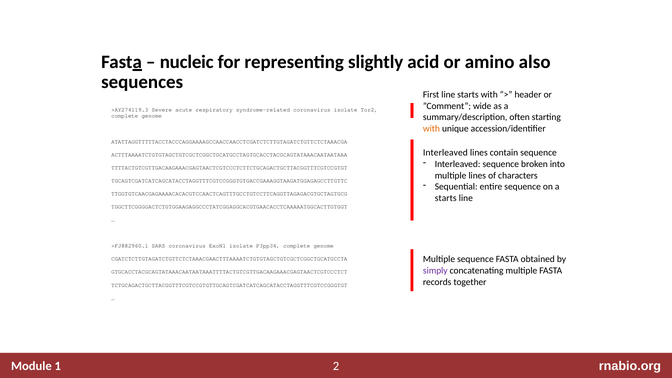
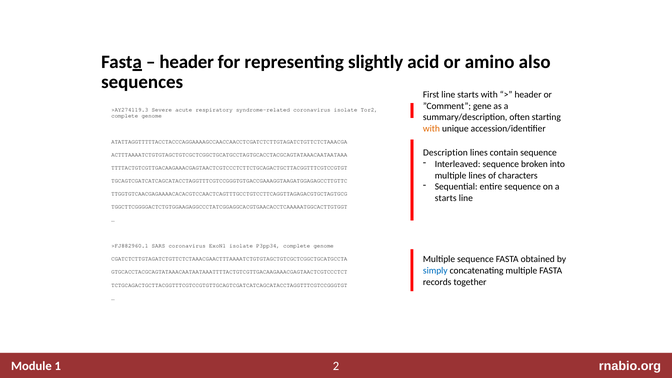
nucleic: nucleic -> header (187, 62)
wide: wide -> gene (482, 106)
Interleaved: Interleaved -> Description (445, 153)
simply colour: purple -> blue (435, 271)
